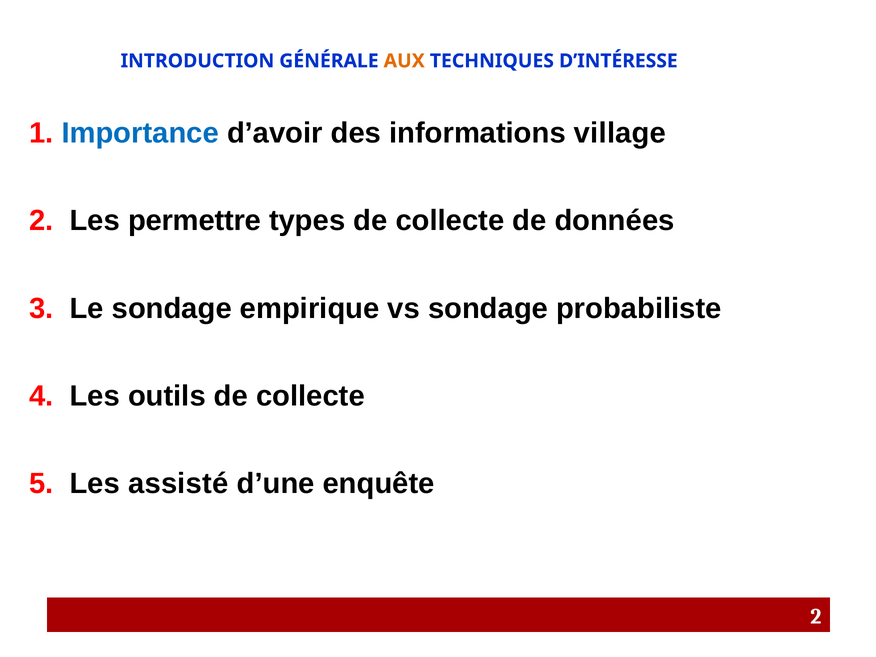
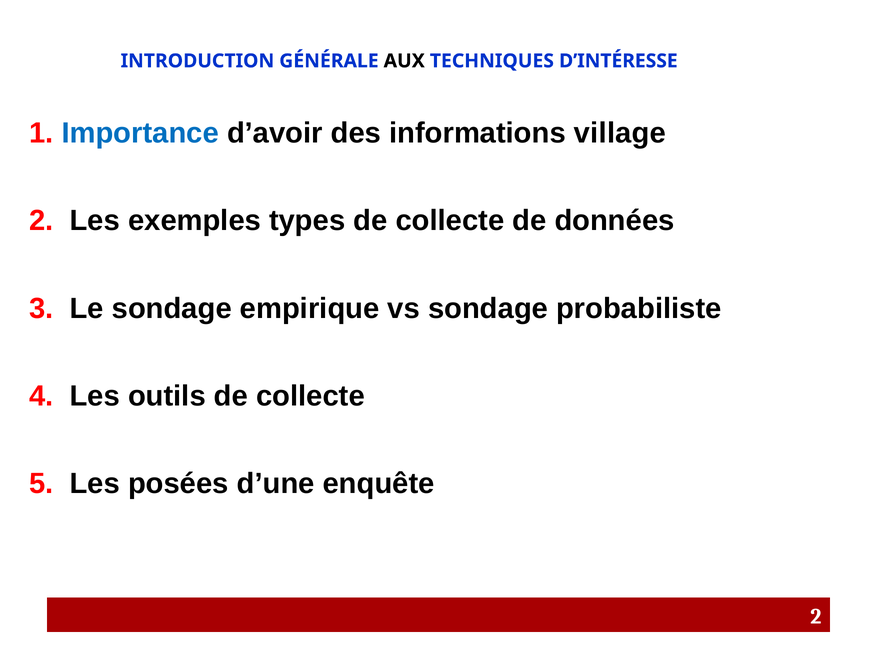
AUX colour: orange -> black (404, 61)
permettre: permettre -> exemples (195, 221)
assisté: assisté -> posées (178, 484)
